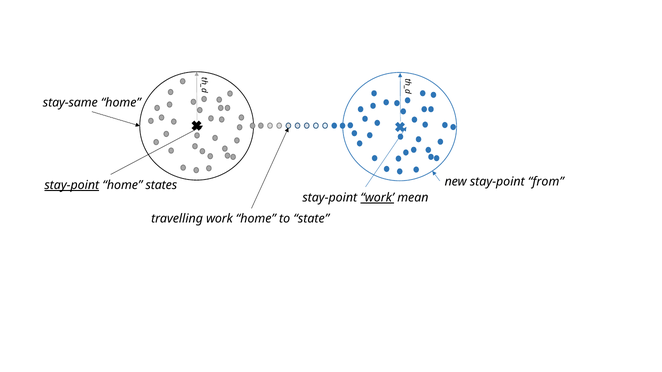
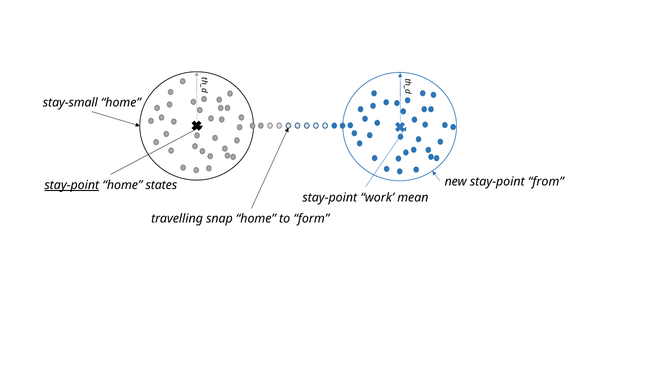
stay-same: stay-same -> stay-small (70, 103)
work underline: present -> none (377, 198)
travelling work: work -> snap (219, 219)
state: state -> form (311, 219)
